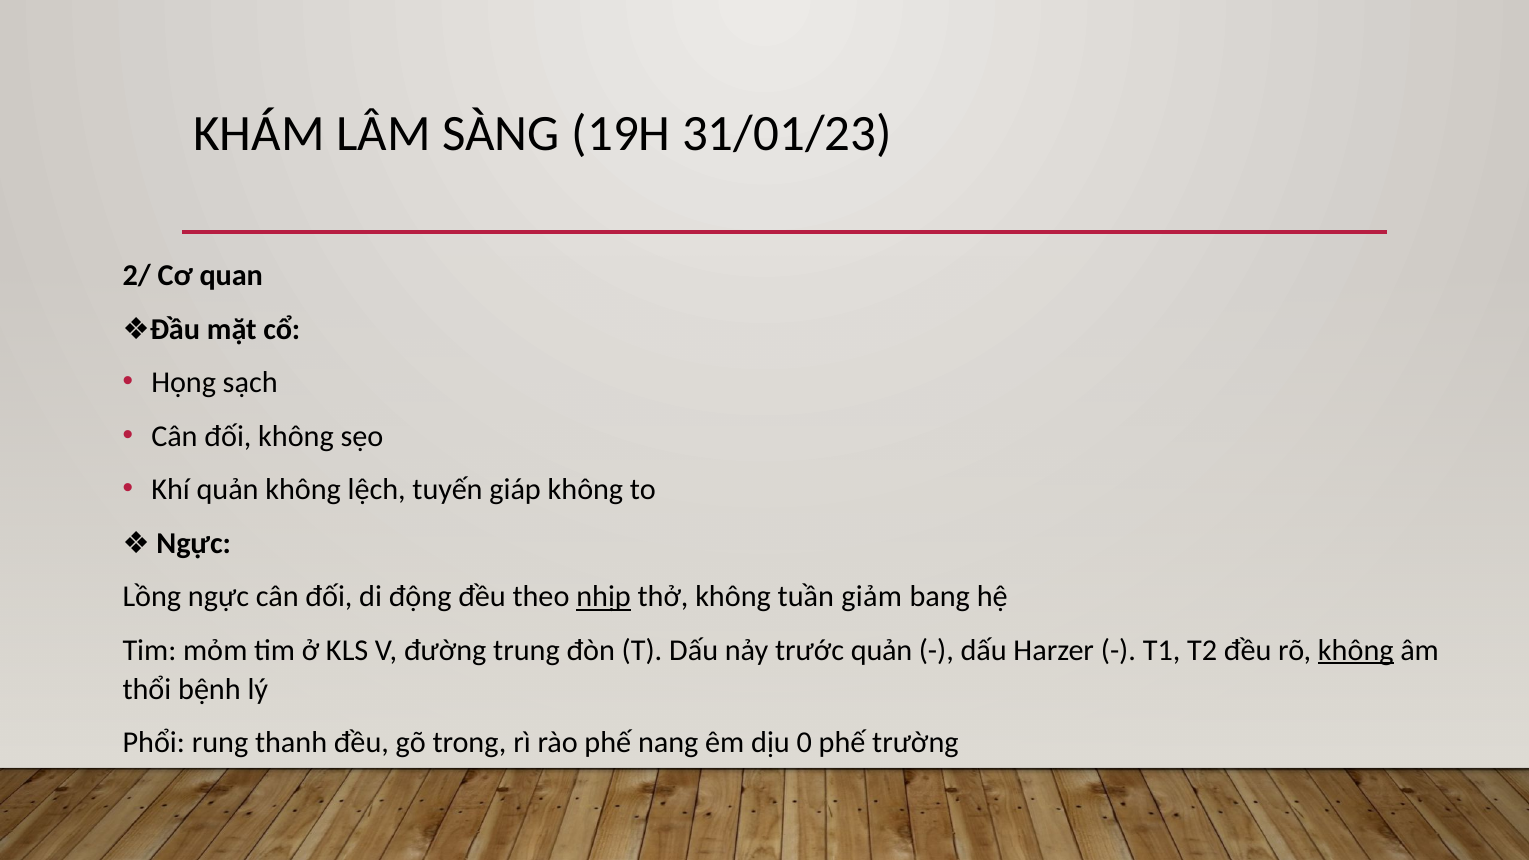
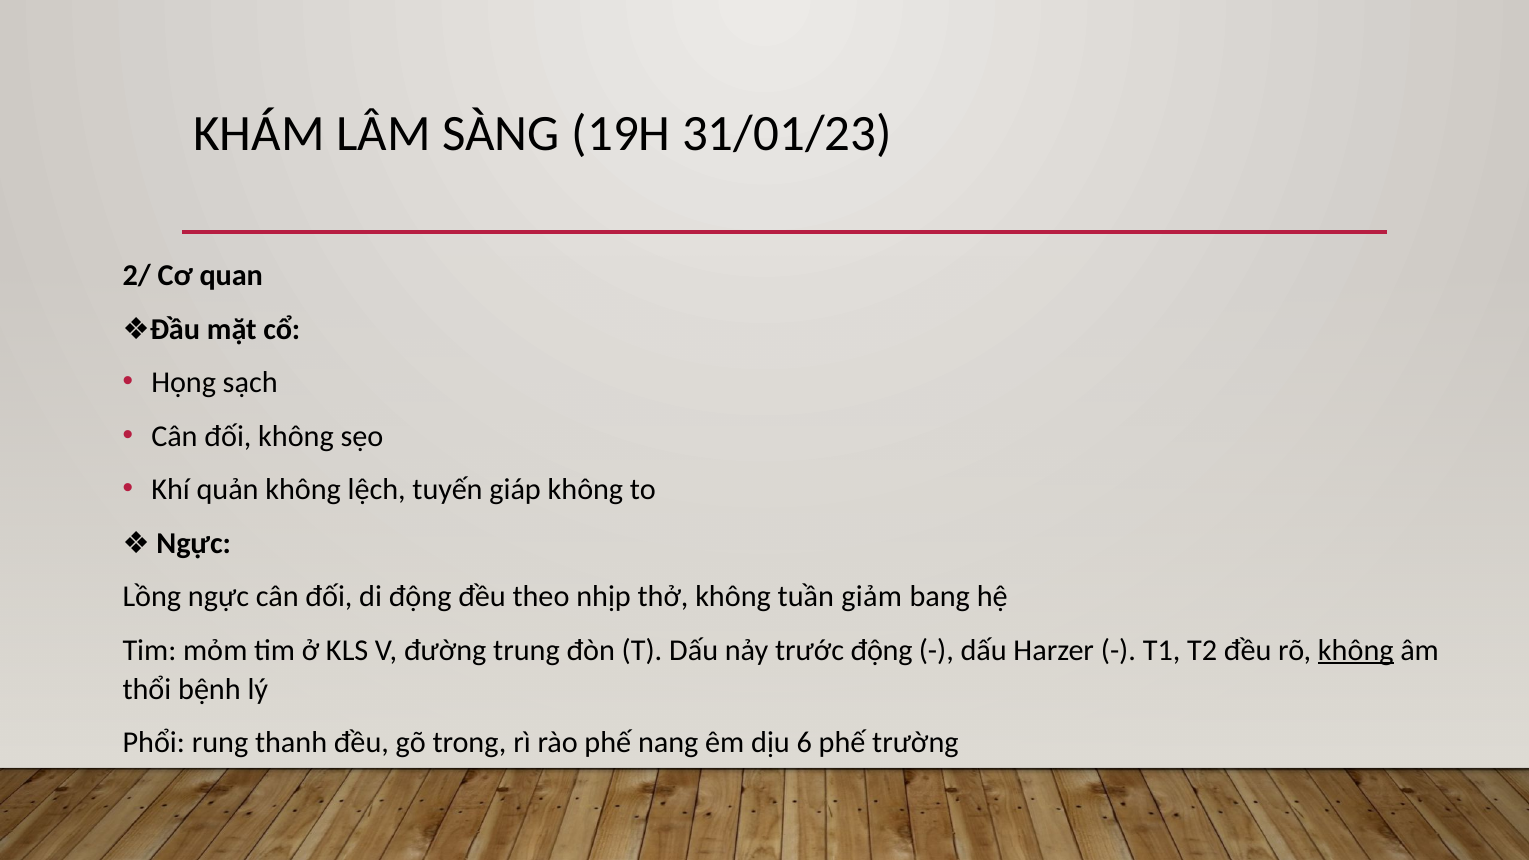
nhịp underline: present -> none (604, 597)
trước quản: quản -> động (882, 650)
0: 0 -> 6 (804, 743)
